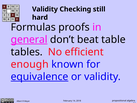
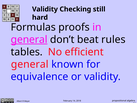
table: table -> rules (113, 39)
enough: enough -> general (30, 64)
equivalence underline: present -> none (40, 76)
